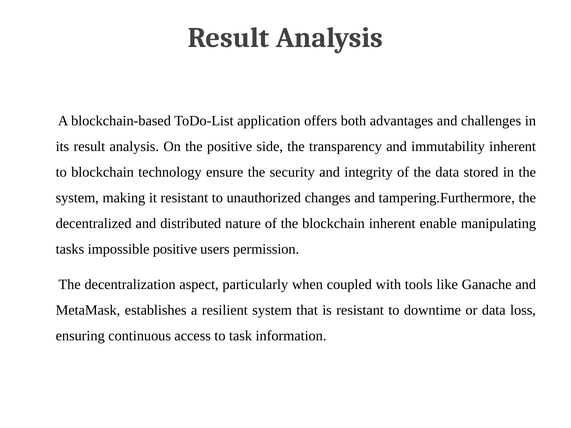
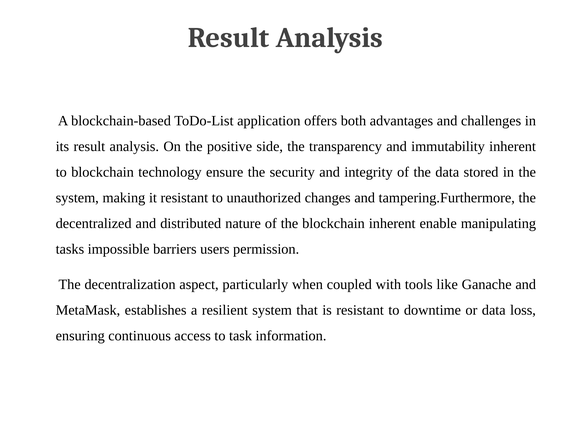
impossible positive: positive -> barriers (175, 249)
